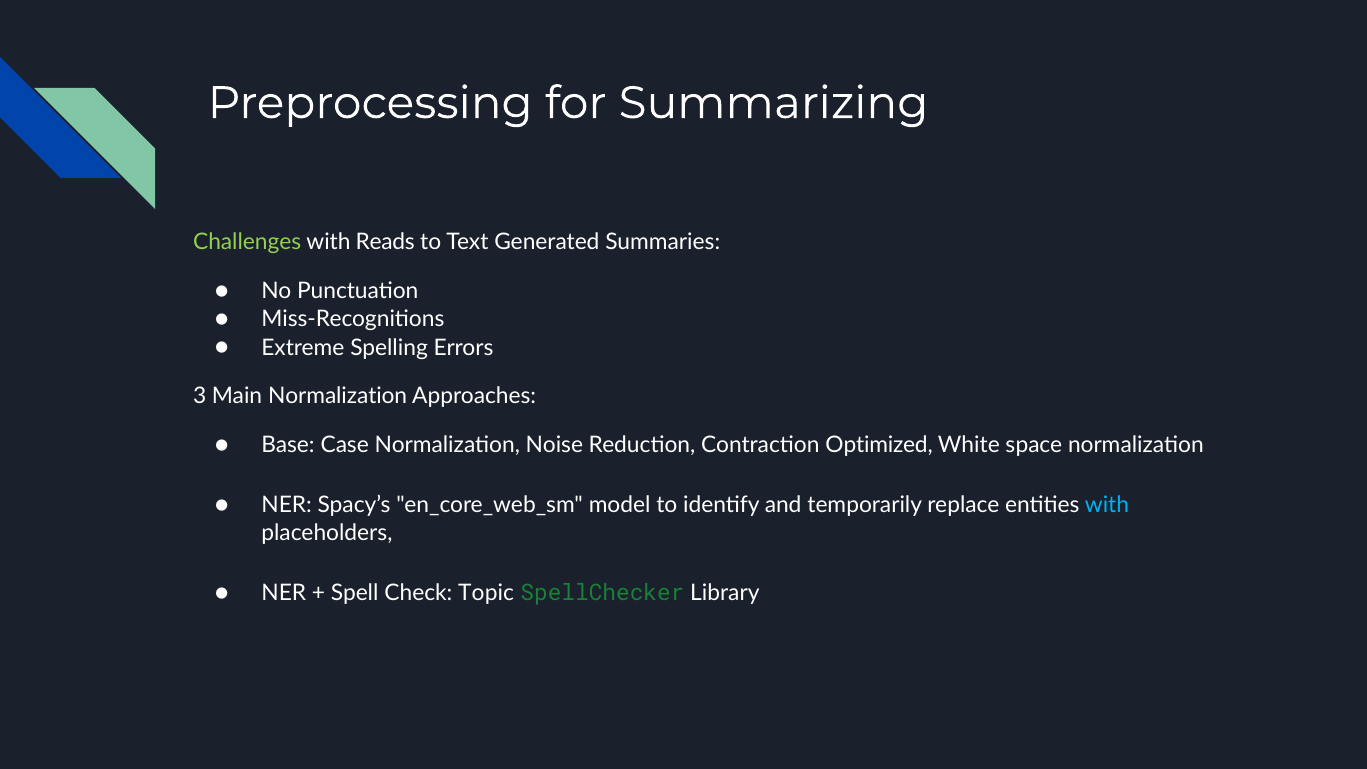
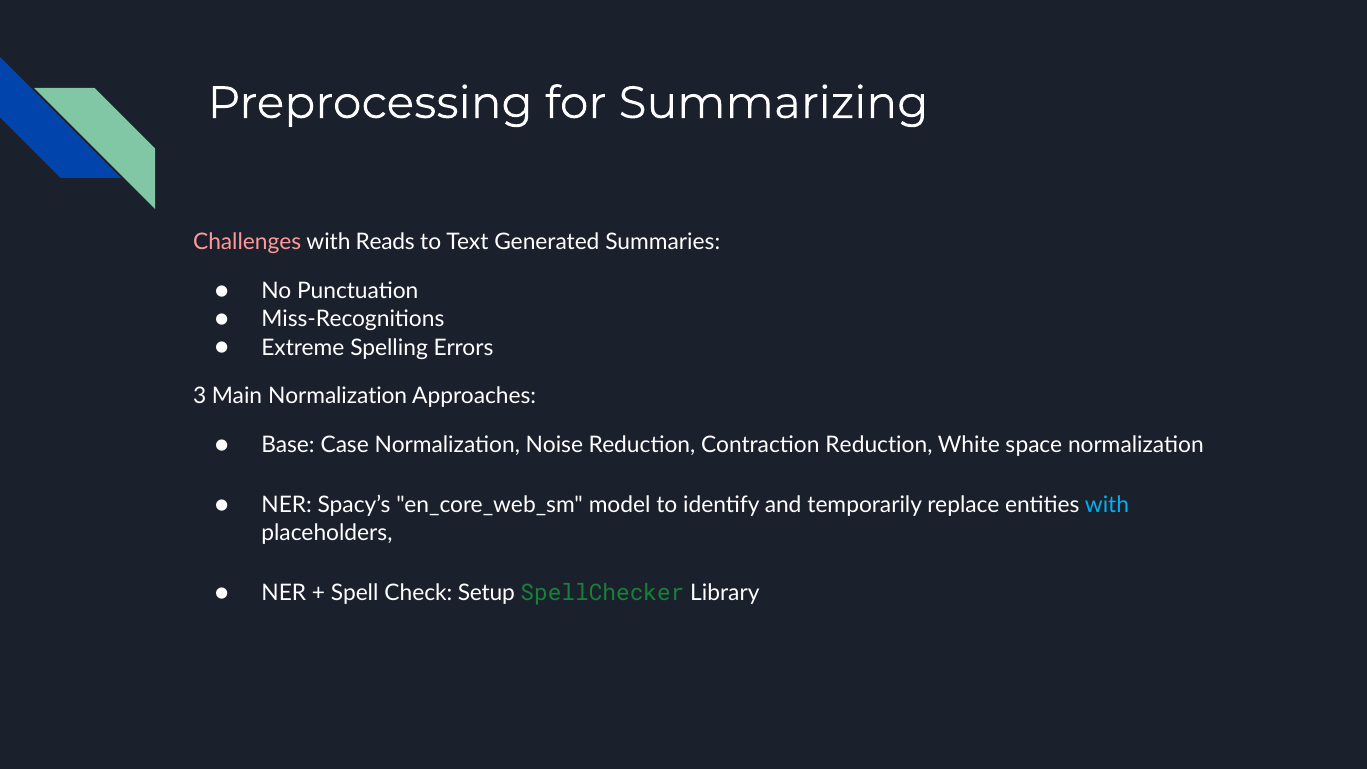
Challenges colour: light green -> pink (247, 242)
Contraction Optimized: Optimized -> Reduction (879, 445)
Topic: Topic -> Setup (486, 593)
